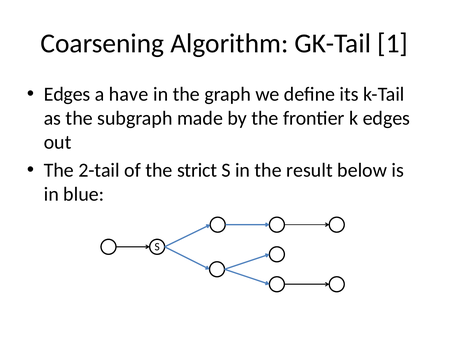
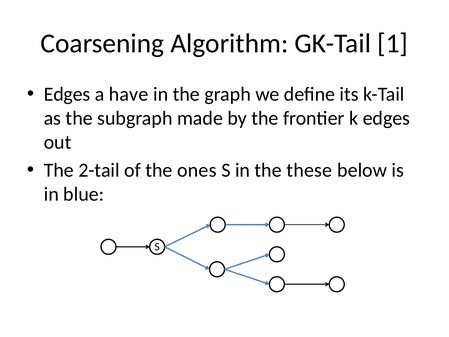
strict: strict -> ones (197, 170)
result: result -> these (309, 170)
